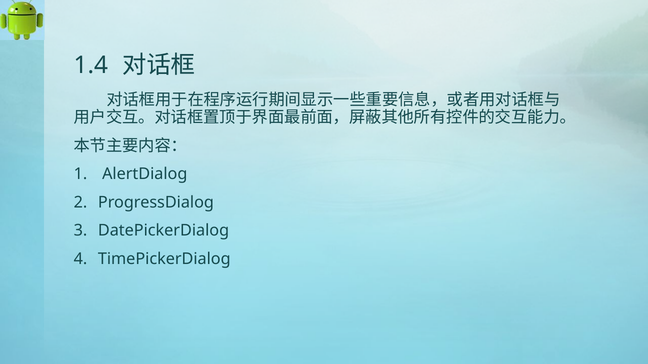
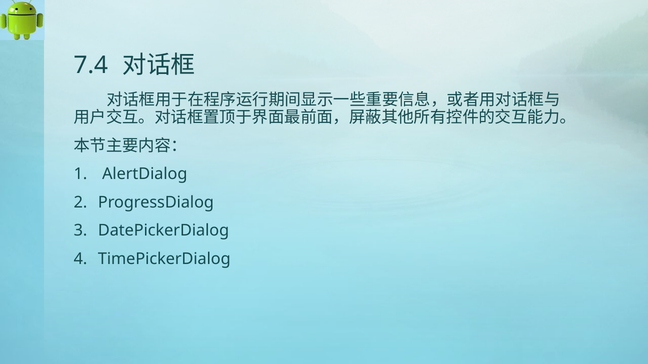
1.4: 1.4 -> 7.4 (91, 65)
